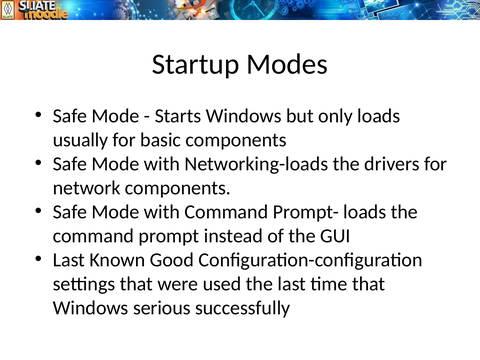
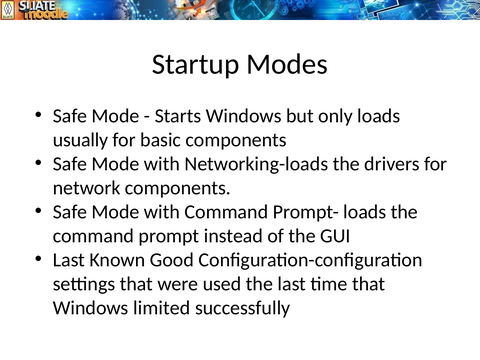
serious: serious -> limited (162, 308)
